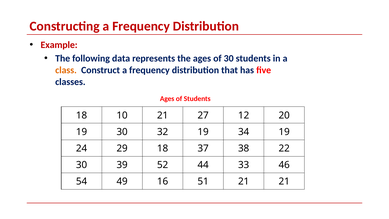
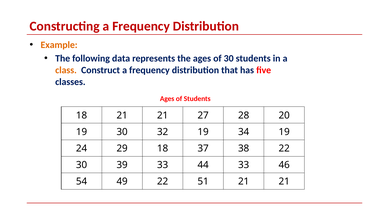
Example colour: red -> orange (59, 45)
18 10: 10 -> 21 (122, 115)
12: 12 -> 28 (244, 115)
39 52: 52 -> 33 (163, 165)
49 16: 16 -> 22 (163, 181)
